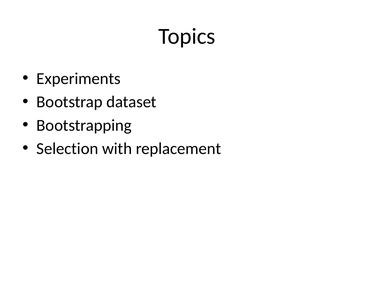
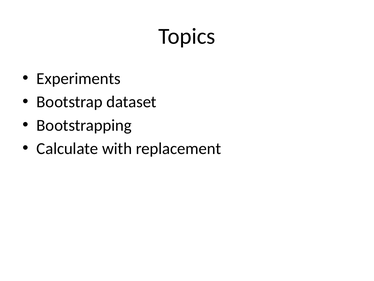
Selection: Selection -> Calculate (67, 148)
